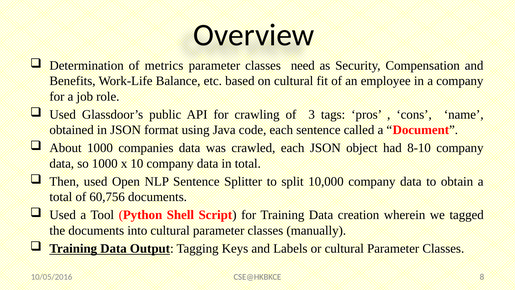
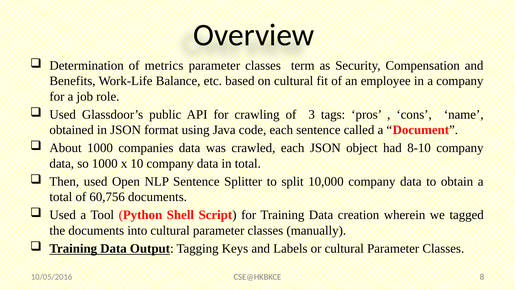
need: need -> term (303, 65)
